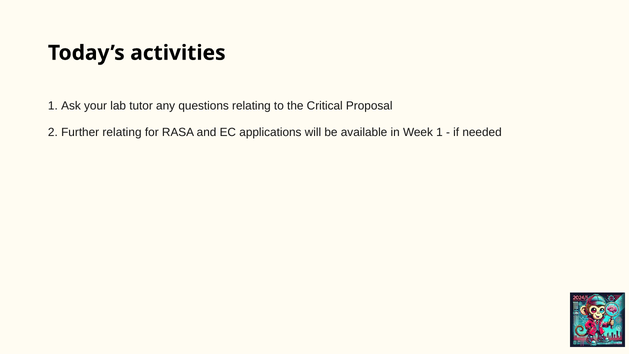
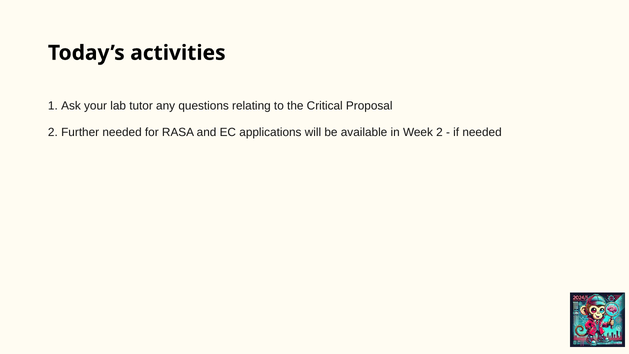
Further relating: relating -> needed (122, 132)
Week 1: 1 -> 2 (439, 132)
